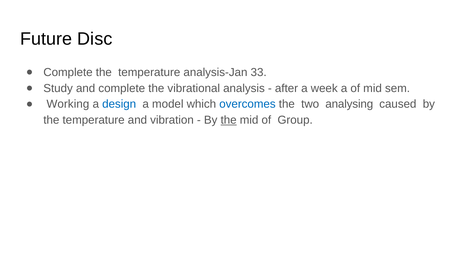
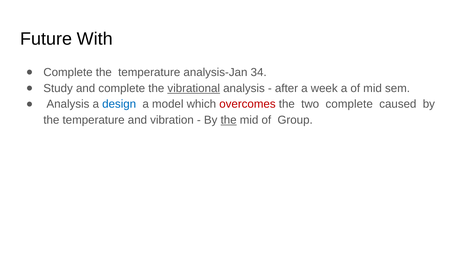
Disc: Disc -> With (95, 39)
33: 33 -> 34 (259, 72)
vibrational underline: none -> present (194, 88)
Working: Working -> Analysis (68, 104)
overcomes colour: blue -> red (247, 104)
two analysing: analysing -> complete (349, 104)
